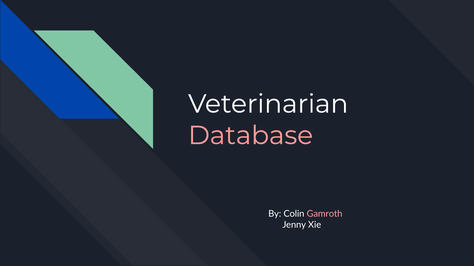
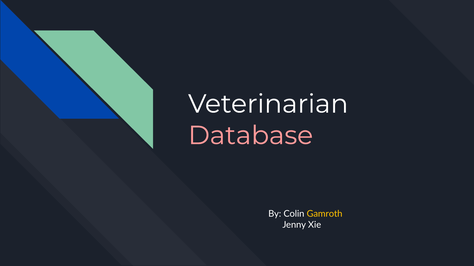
Gamroth colour: pink -> yellow (325, 214)
